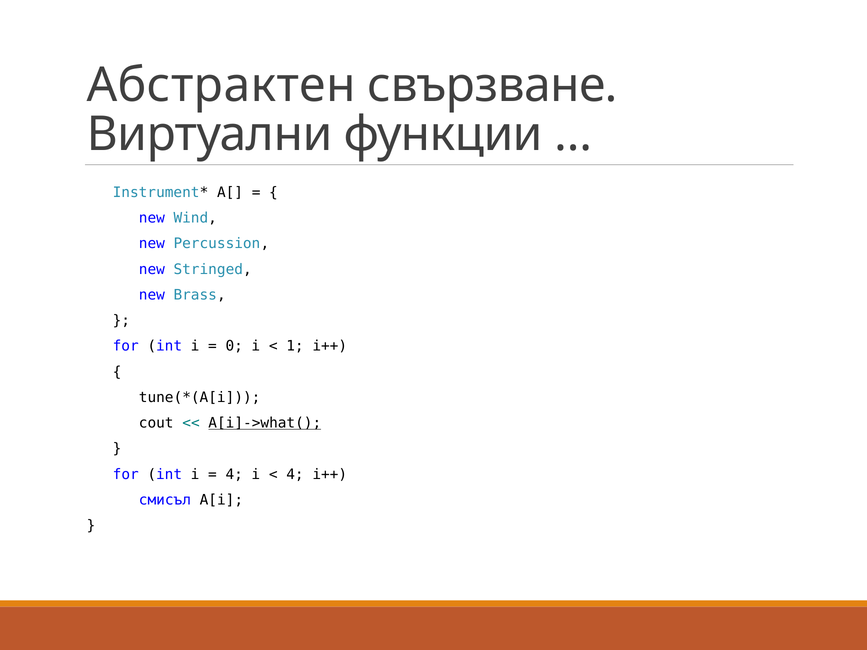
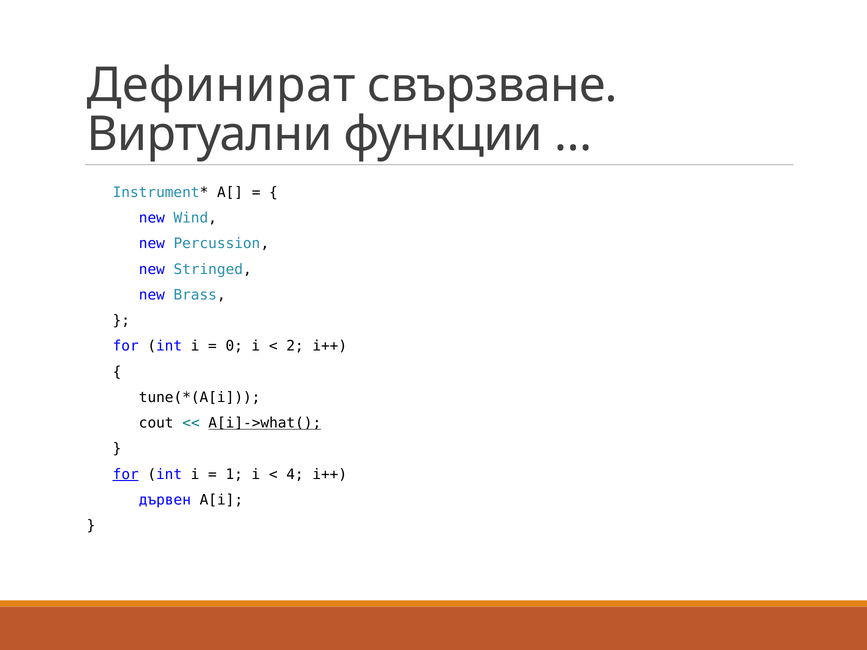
Абстрактен: Абстрактен -> Дефинират (221, 86)
1: 1 -> 2 (295, 346)
for underline: none -> present (126, 474)
4: 4 -> 1 (234, 474)
смисъл: смисъл -> дървен (165, 500)
